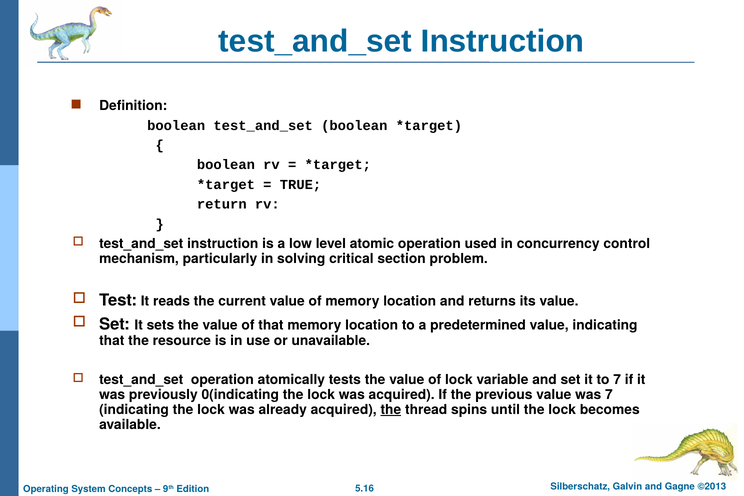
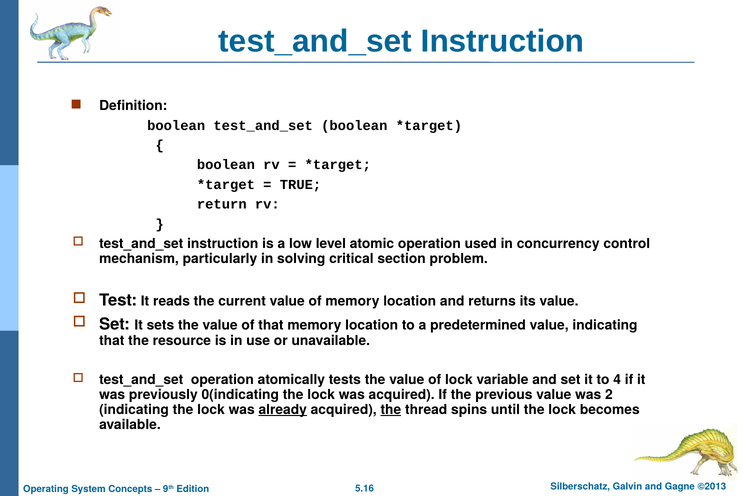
to 7: 7 -> 4 (617, 380)
was 7: 7 -> 2 (609, 395)
already underline: none -> present (283, 410)
